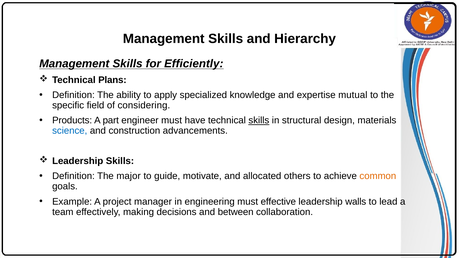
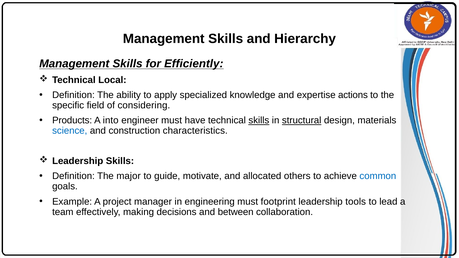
Plans: Plans -> Local (112, 80)
mutual: mutual -> actions (353, 95)
part: part -> into (111, 121)
structural underline: none -> present (302, 121)
advancements: advancements -> characteristics (195, 131)
common colour: orange -> blue (378, 176)
effective: effective -> footprint (278, 202)
walls: walls -> tools (356, 202)
